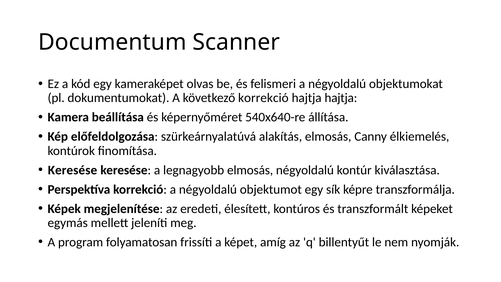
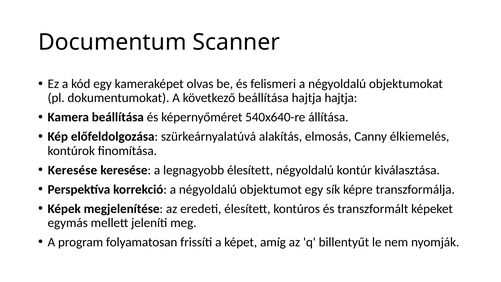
következő korrekció: korrekció -> beállítása (263, 98)
legnagyobb elmosás: elmosás -> élesített (250, 170)
